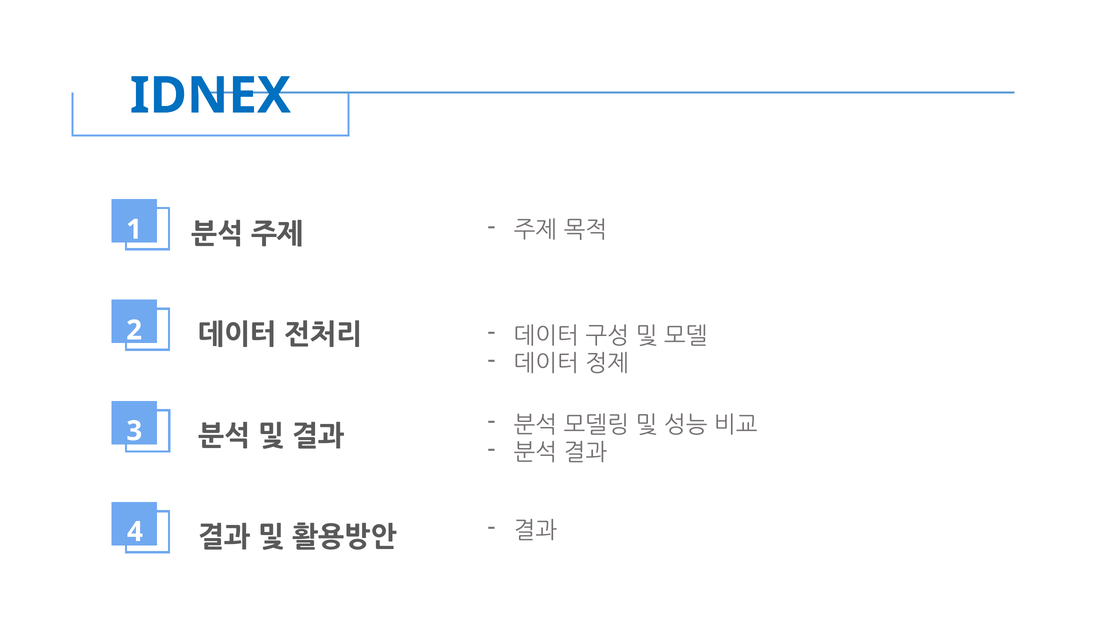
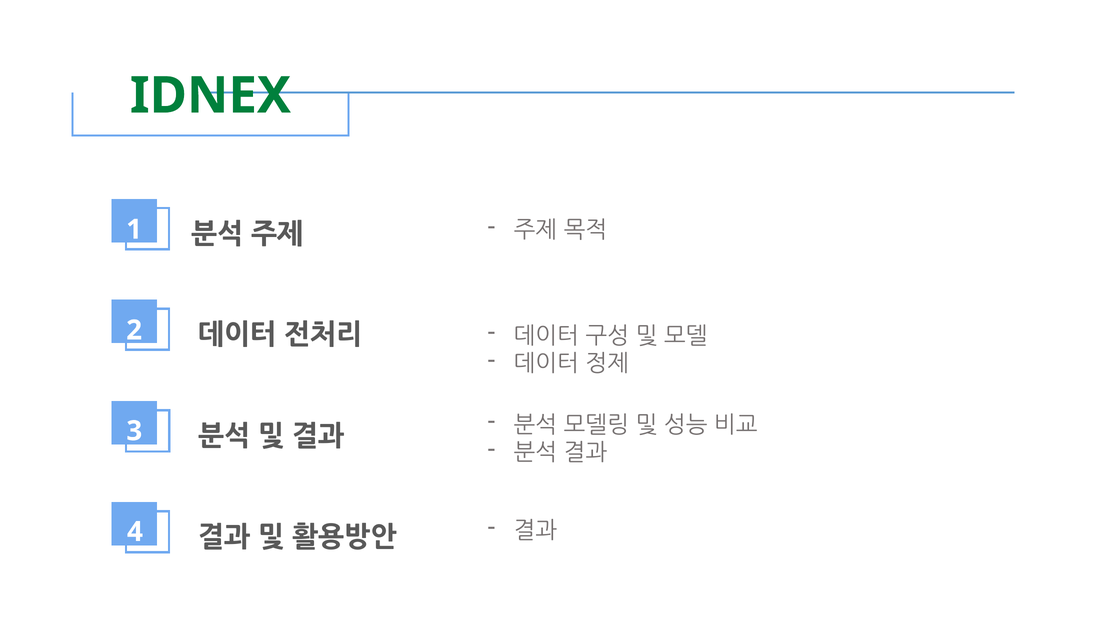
IDNEX colour: blue -> green (210, 96)
